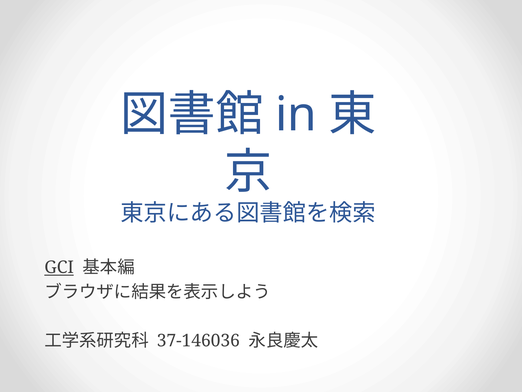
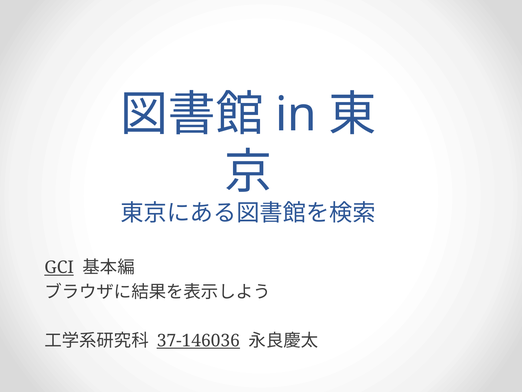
37-146036 underline: none -> present (198, 340)
